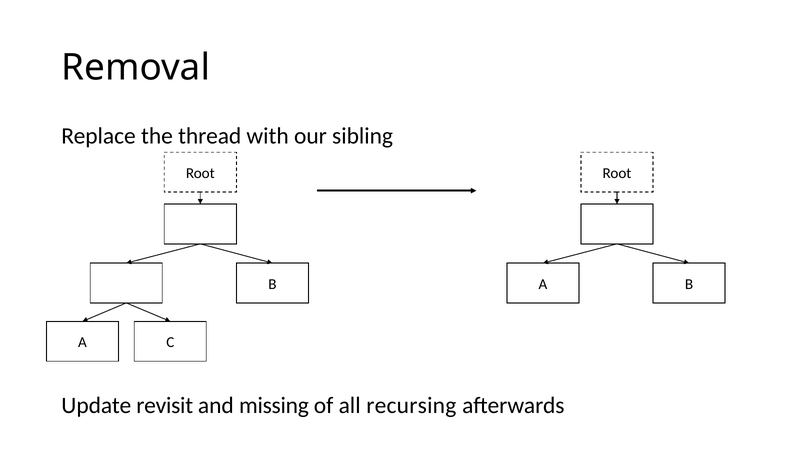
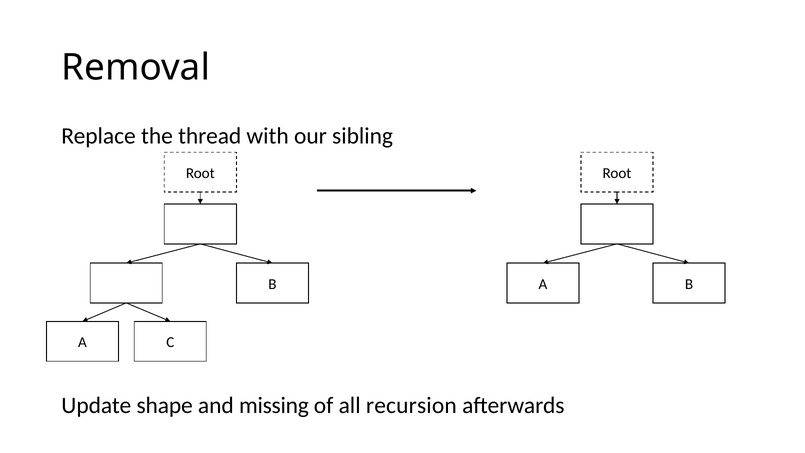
revisit: revisit -> shape (165, 406)
recursing: recursing -> recursion (411, 406)
